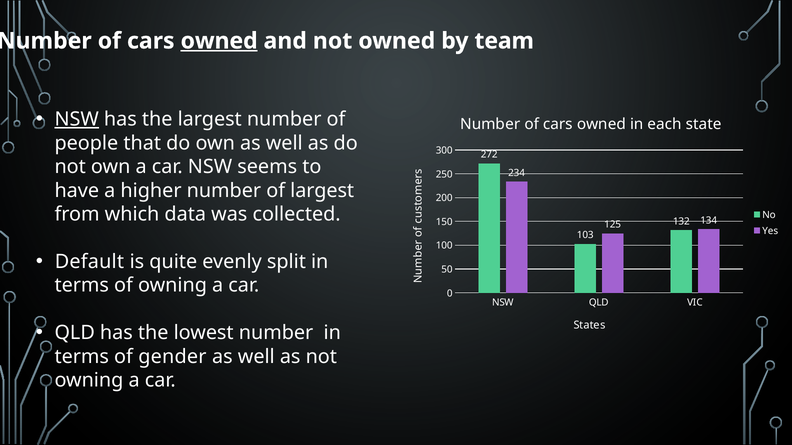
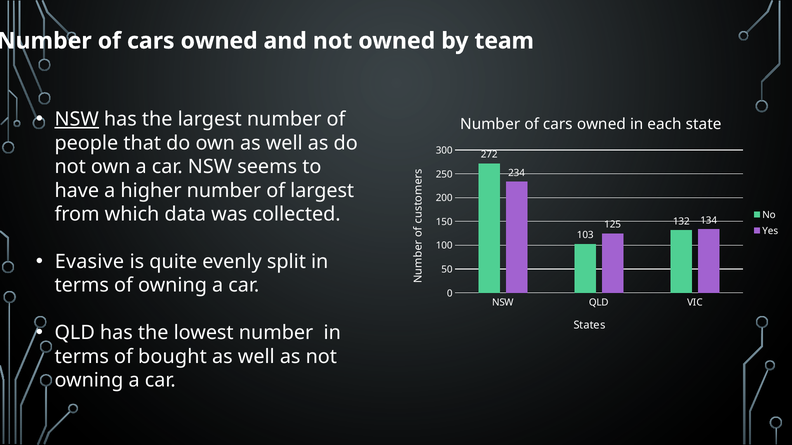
owned underline: present -> none (219, 41)
Default: Default -> Evasive (89, 262)
gender: gender -> bought (172, 357)
